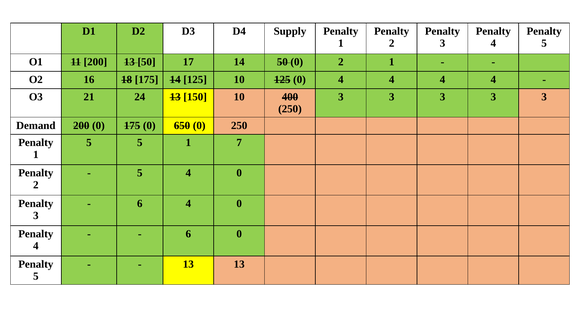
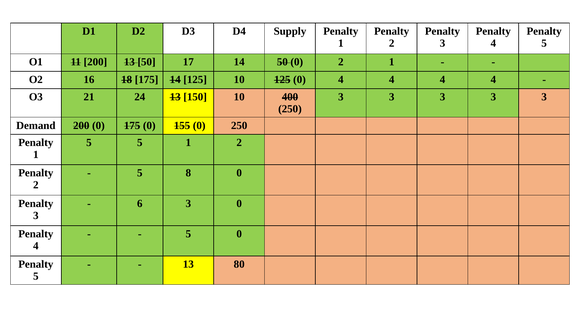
650: 650 -> 155 (182, 126)
1 7: 7 -> 2 (239, 143)
5 4: 4 -> 8 (188, 173)
6 4: 4 -> 3 (188, 204)
6: 6 -> 5 (188, 234)
13 13: 13 -> 80 (239, 264)
